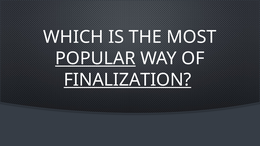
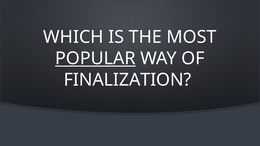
FINALIZATION underline: present -> none (128, 80)
